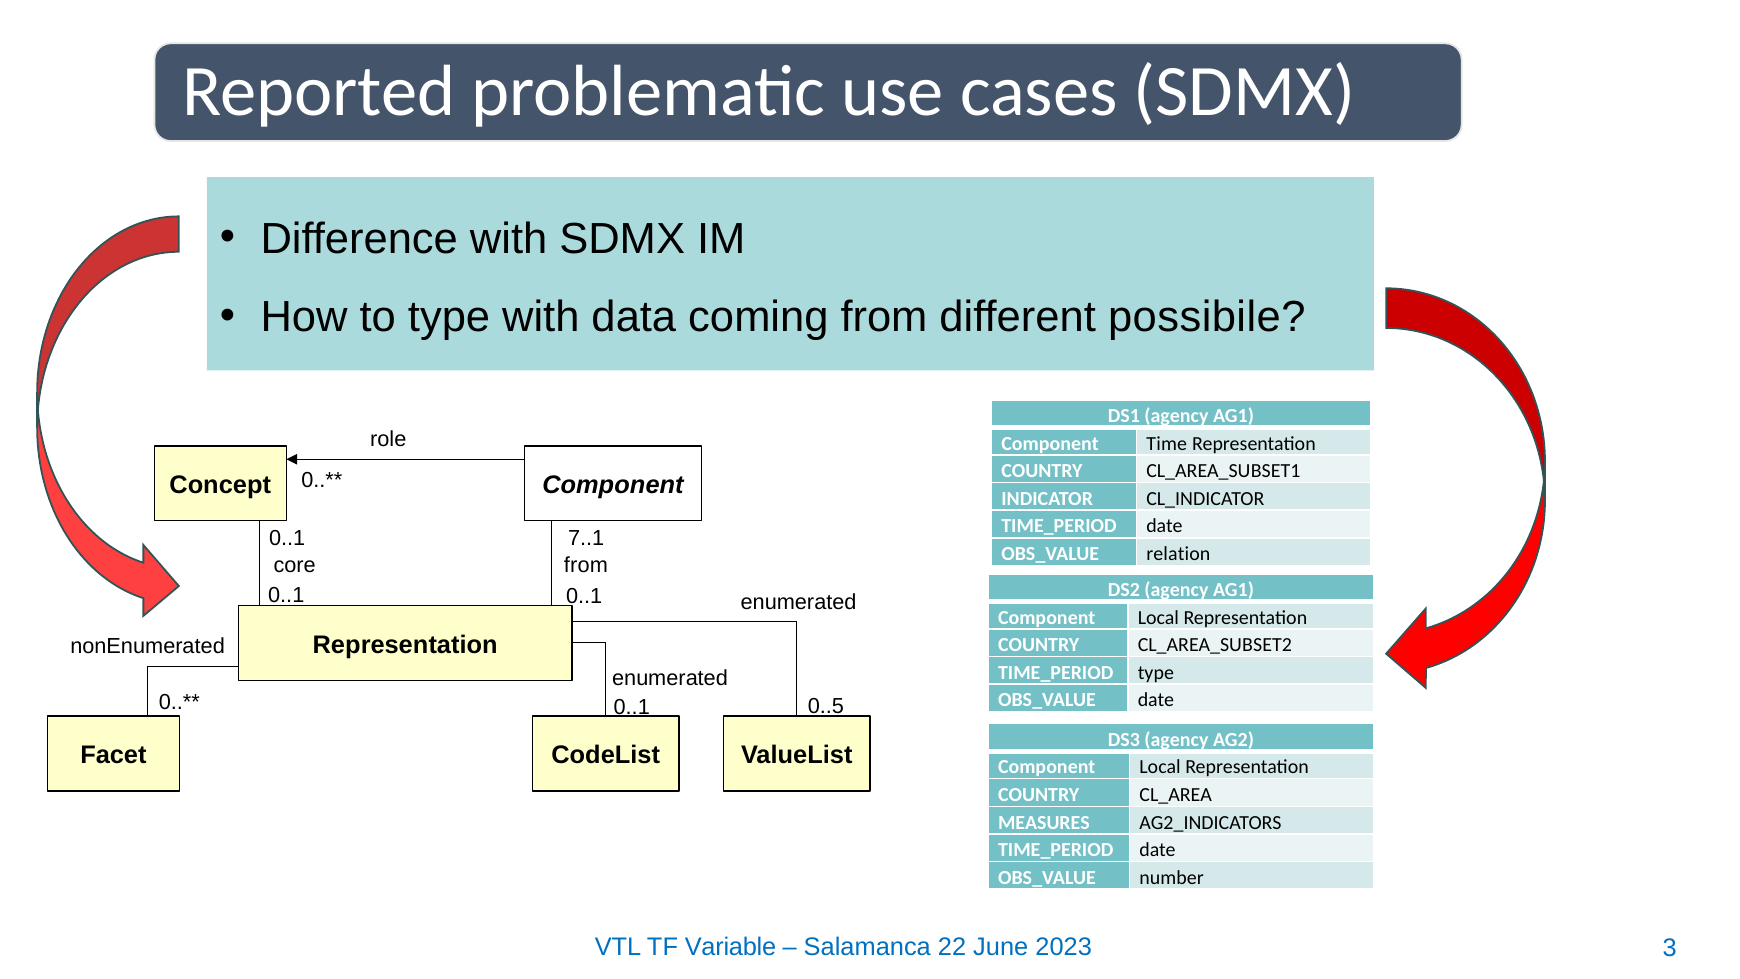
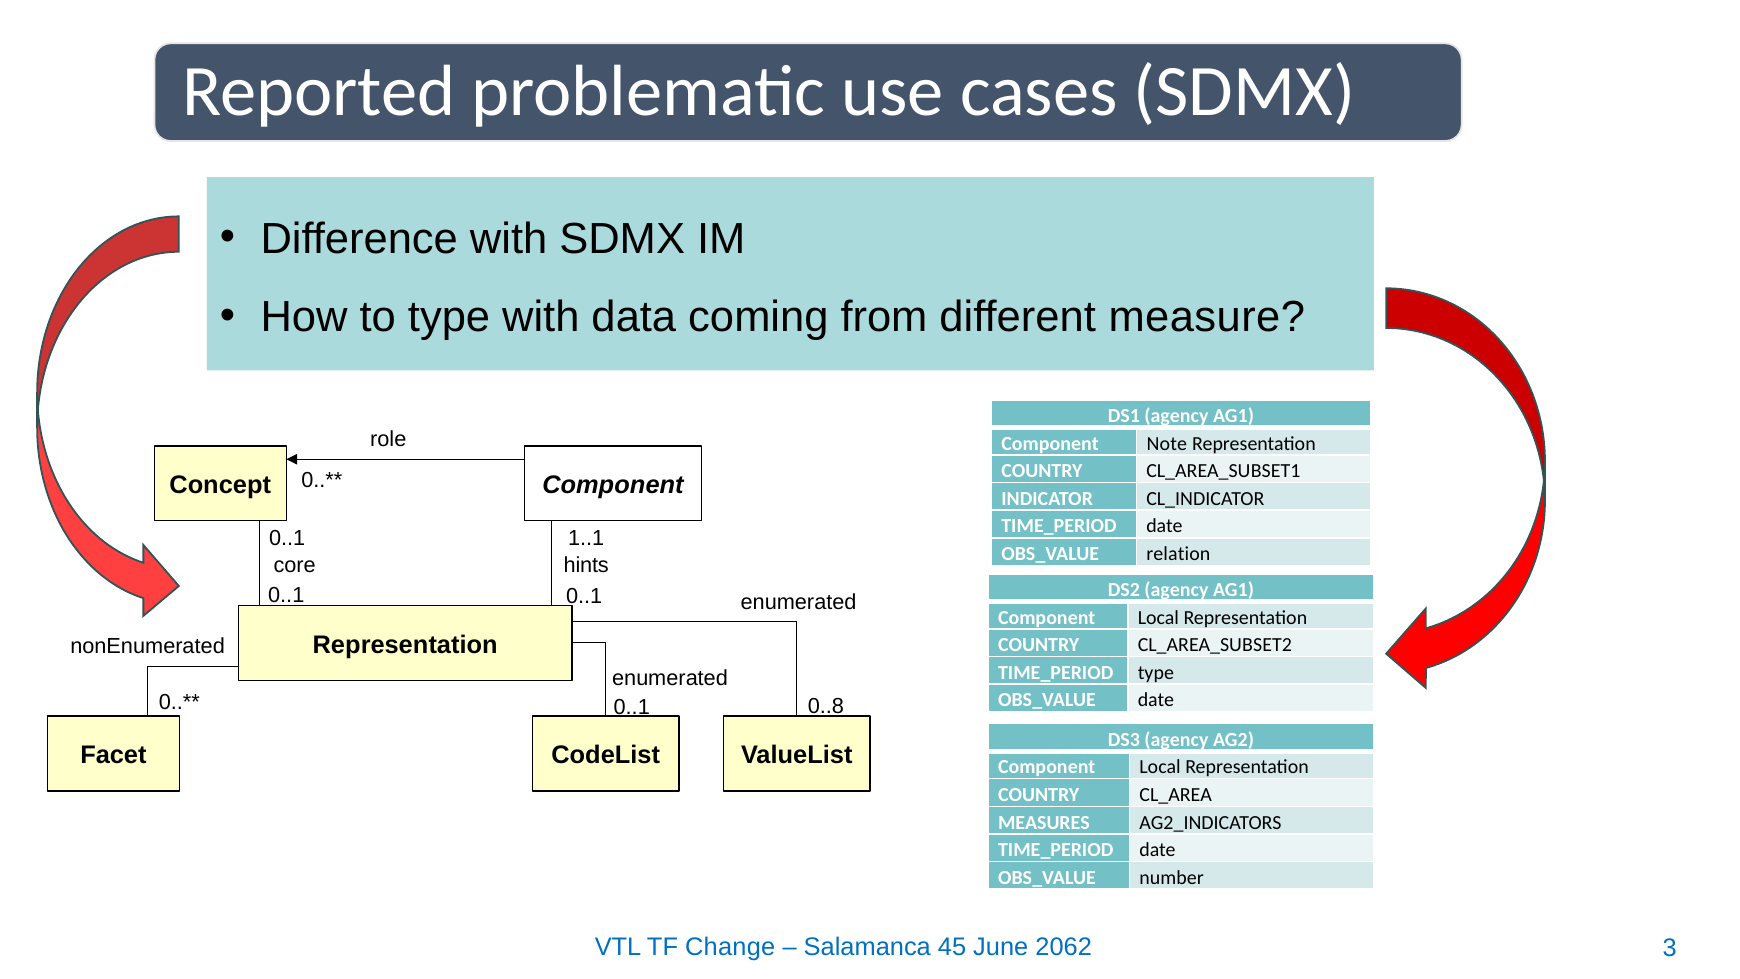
possibile: possibile -> measure (1207, 317)
Time: Time -> Note (1167, 444)
7..1: 7..1 -> 1..1 (586, 539)
core from: from -> hints (586, 565)
0..5: 0..5 -> 0..8 (826, 706)
Variable: Variable -> Change (730, 947)
22: 22 -> 45 (952, 947)
2023: 2023 -> 2062 (1064, 947)
